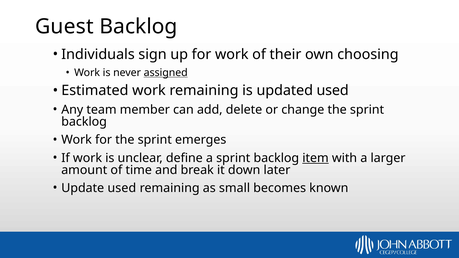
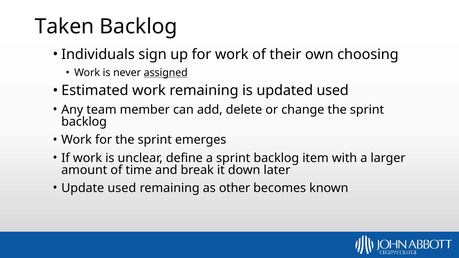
Guest: Guest -> Taken (65, 27)
item underline: present -> none (316, 158)
small: small -> other (235, 188)
